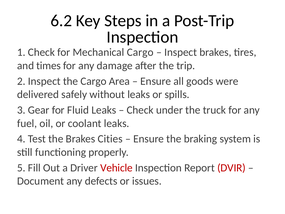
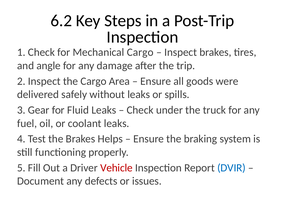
times: times -> angle (49, 66)
Cities: Cities -> Helps (110, 139)
DVIR colour: red -> blue (231, 168)
